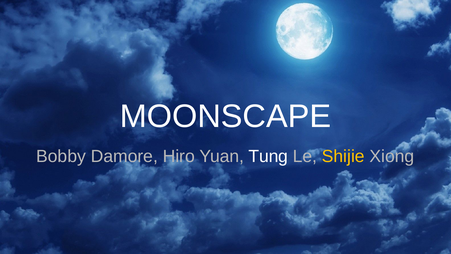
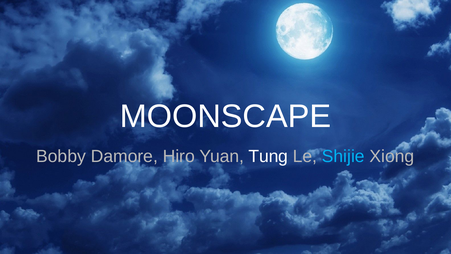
Shijie colour: yellow -> light blue (343, 156)
